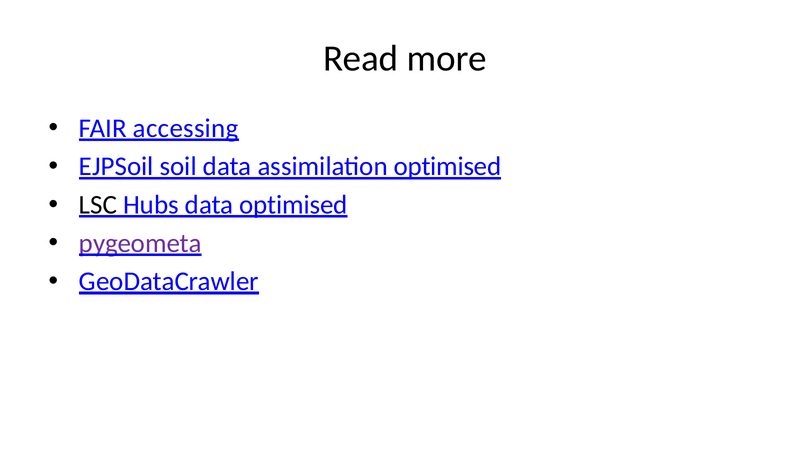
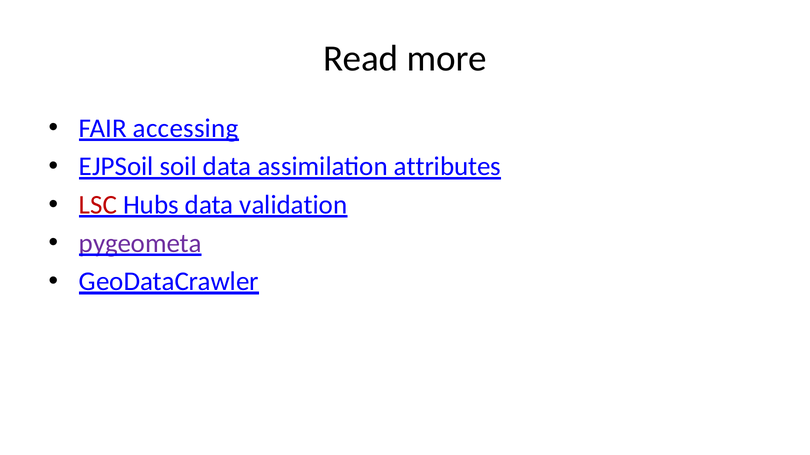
assimilation optimised: optimised -> attributes (447, 167)
LSC colour: black -> red (98, 205)
data optimised: optimised -> validation (293, 205)
